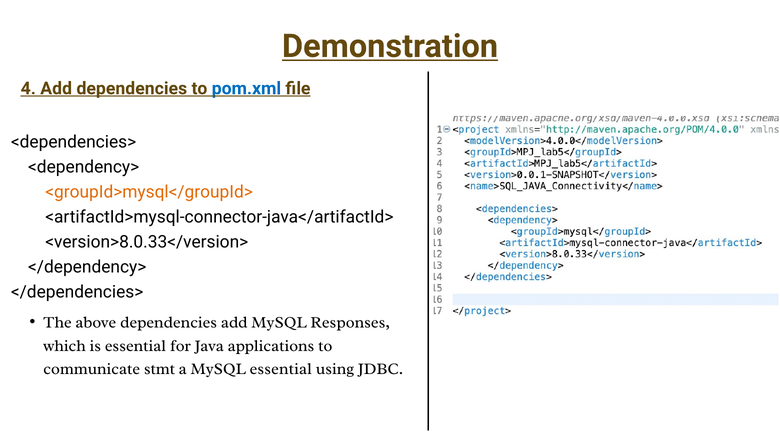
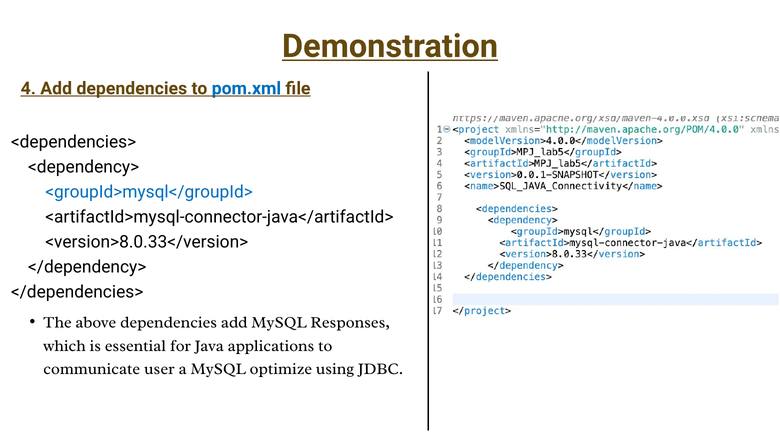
<groupId>mysql</groupId> colour: orange -> blue (149, 192)
stmt: stmt -> user (159, 369)
MySQL essential: essential -> optimize (281, 369)
